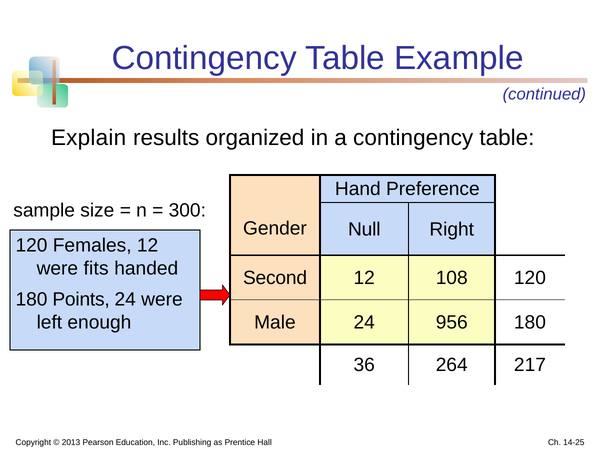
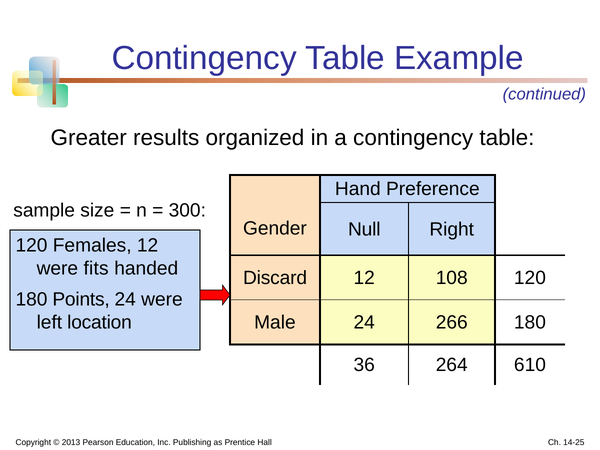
Explain: Explain -> Greater (89, 138)
Second: Second -> Discard (275, 278)
enough: enough -> location (100, 322)
956: 956 -> 266 (452, 323)
217: 217 -> 610 (530, 365)
